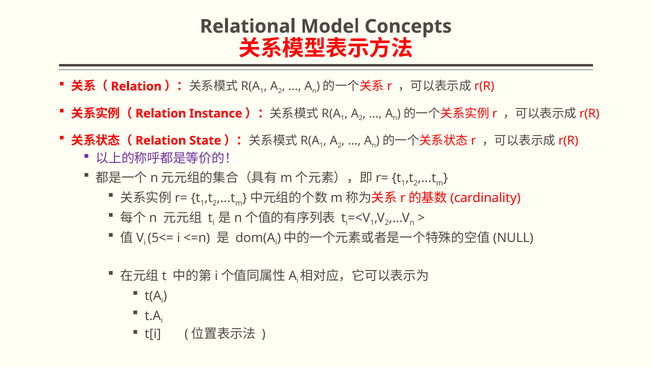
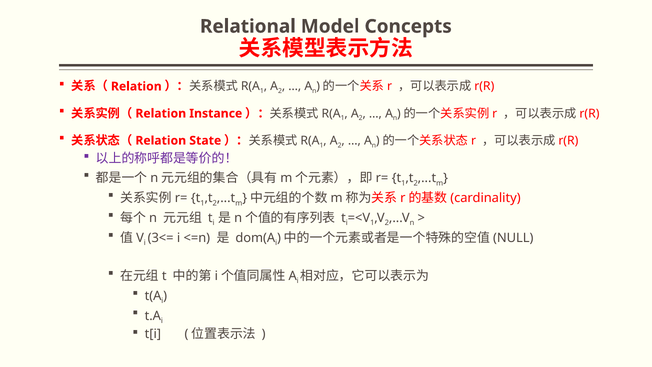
5<=: 5<= -> 3<= (161, 238)
